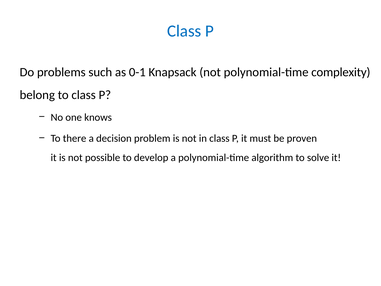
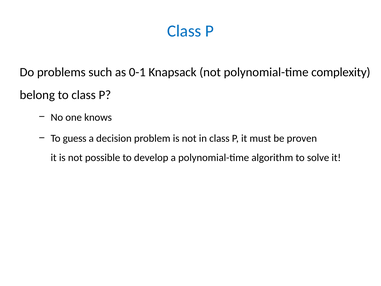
there: there -> guess (75, 138)
